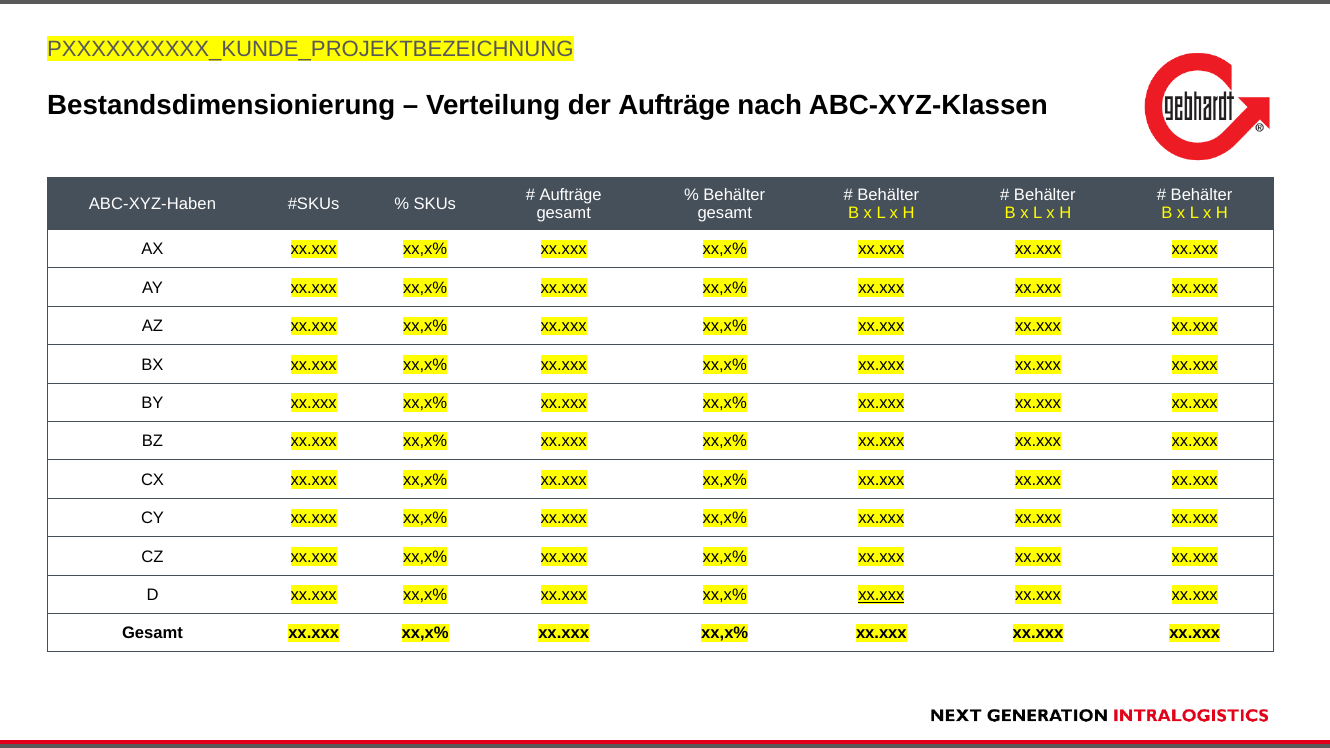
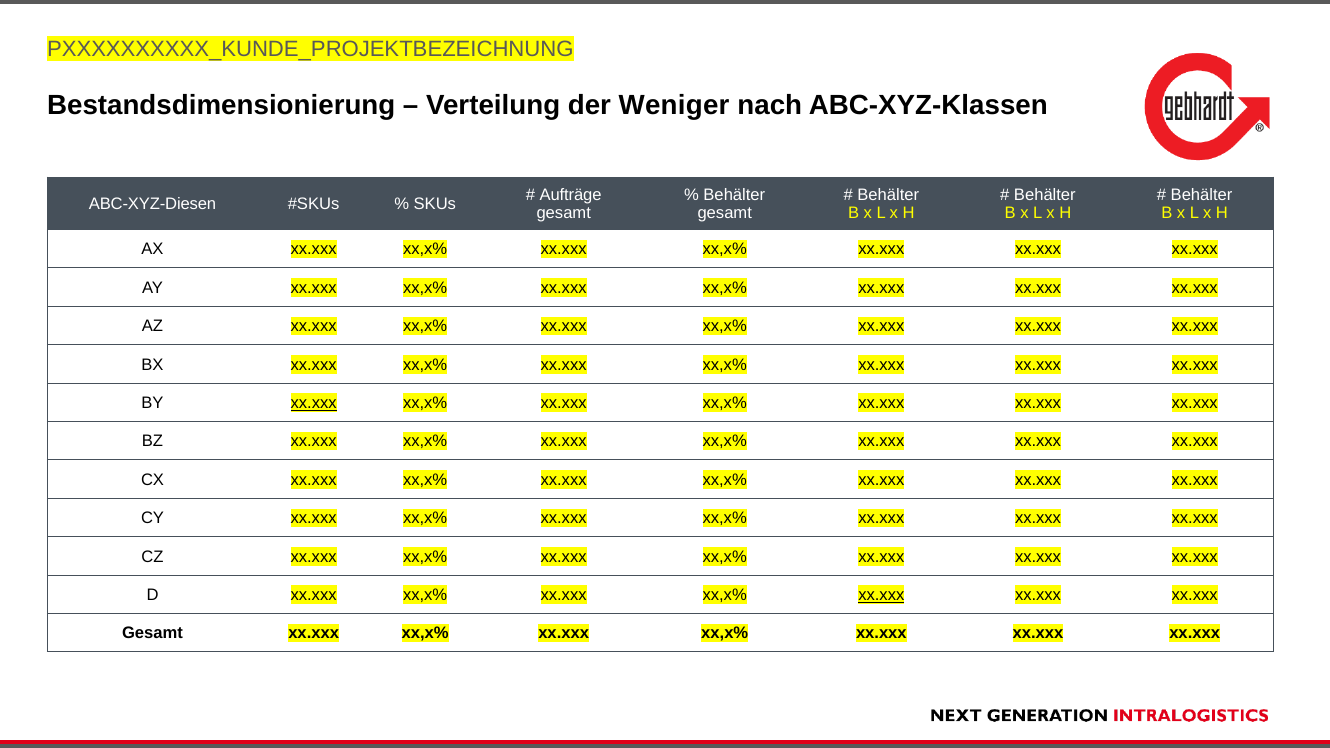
der Aufträge: Aufträge -> Weniger (674, 105)
ABC-XYZ-Haben: ABC-XYZ-Haben -> ABC-XYZ-Diesen (153, 204)
xx.xxx underline: none -> present (314, 403)
